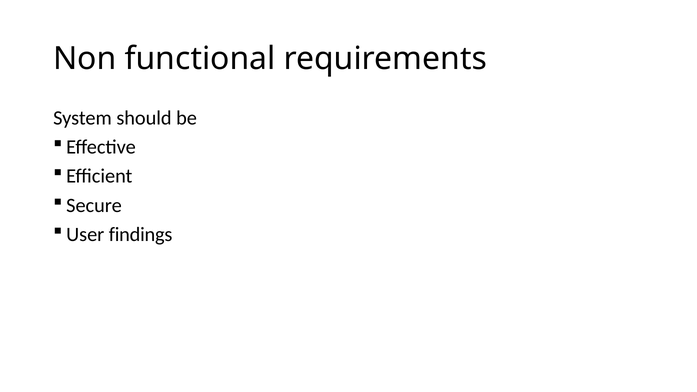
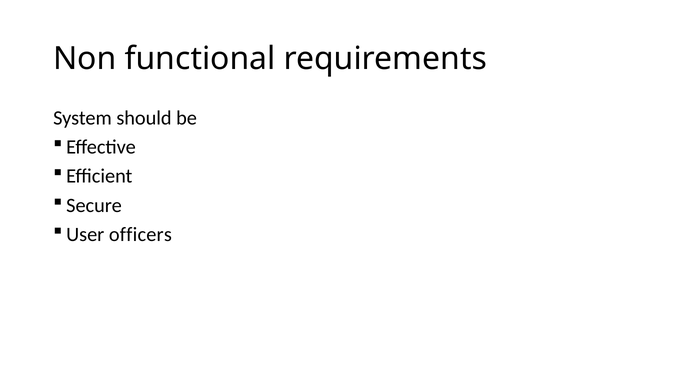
findings: findings -> officers (140, 235)
